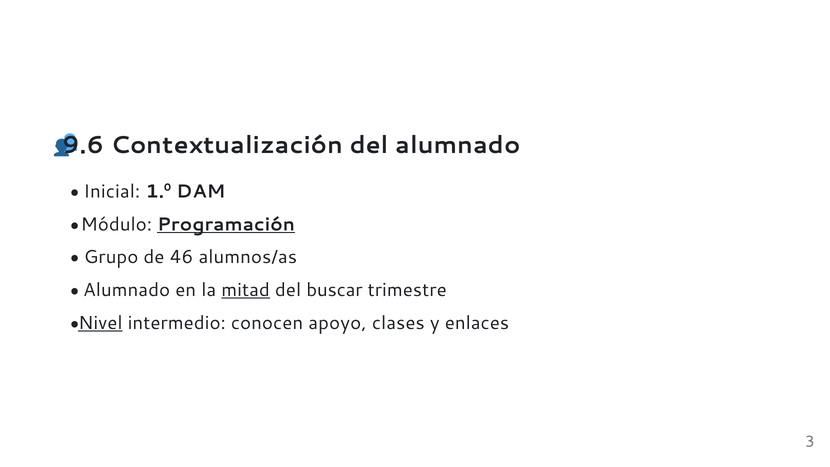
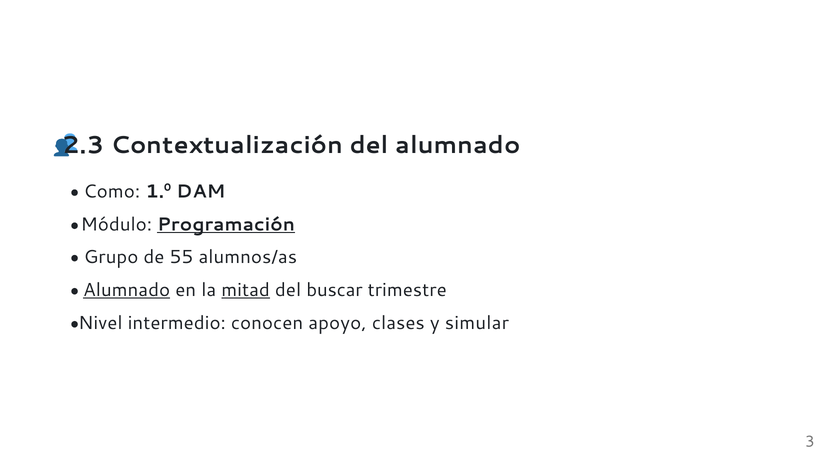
9.6: 9.6 -> 2.3 (83, 145)
Inicial: Inicial -> Como (112, 191)
46: 46 -> 55 (181, 257)
Alumnado underline: none -> present (127, 290)
Nivel underline: present -> none (100, 323)
enlaces: enlaces -> simular (477, 323)
